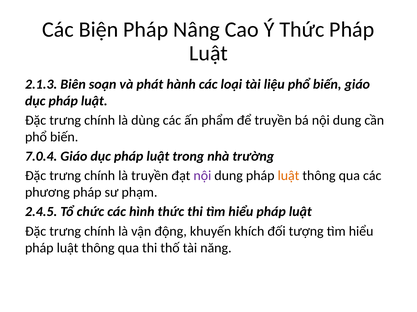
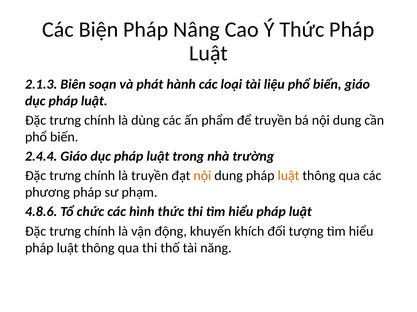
7.0.4: 7.0.4 -> 2.4.4 (41, 157)
nội colour: purple -> orange (202, 176)
2.4.5: 2.4.5 -> 4.8.6 (41, 212)
